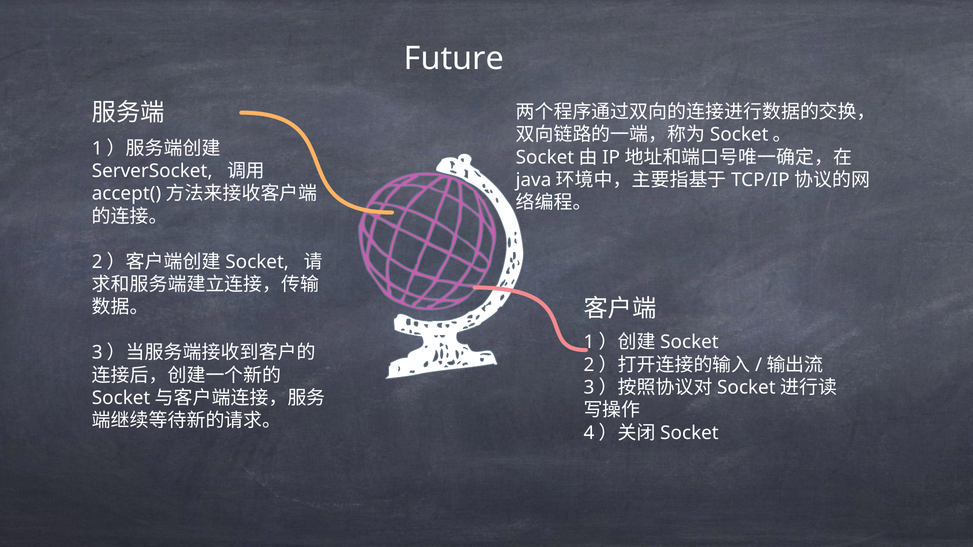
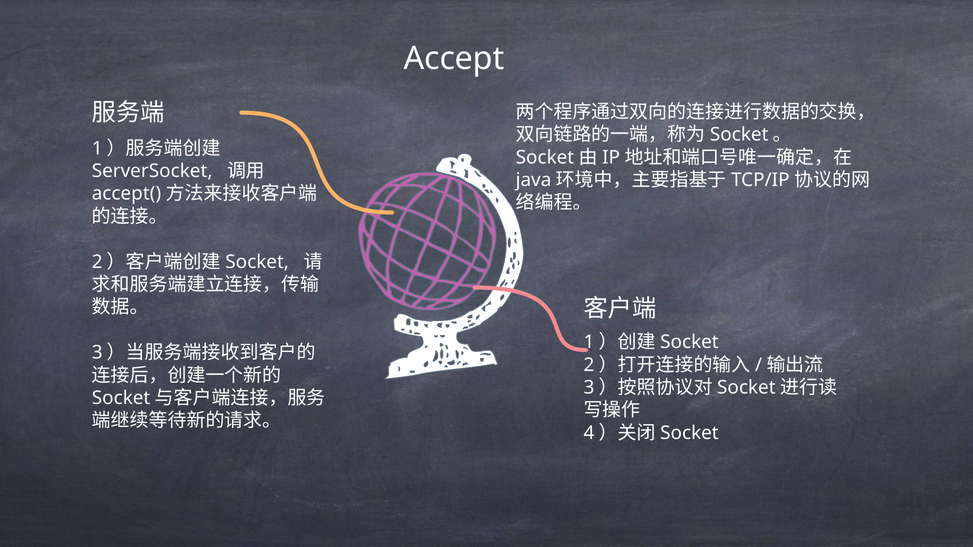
Future: Future -> Accept (454, 58)
